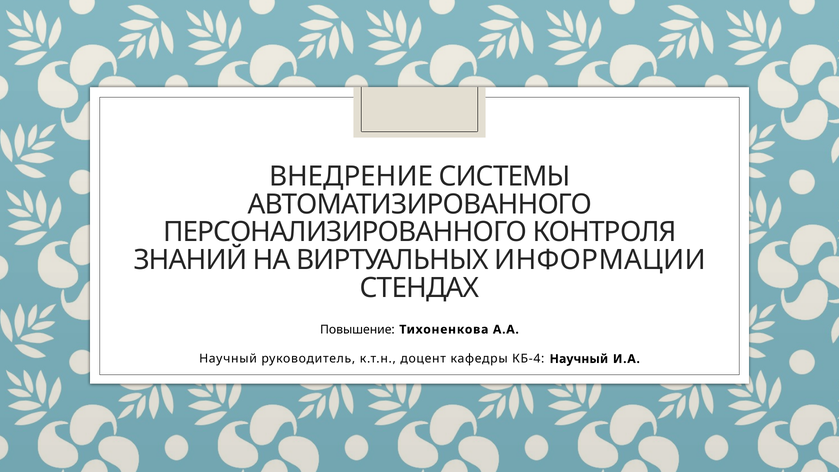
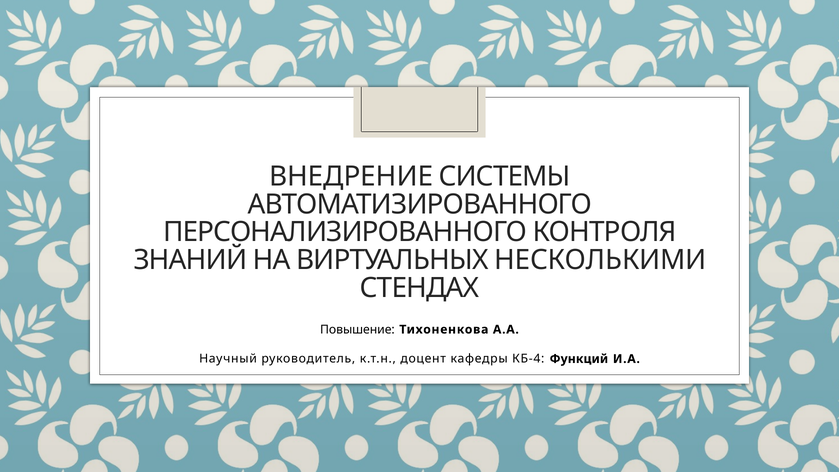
ИНФОРМАЦИИ: ИНФОРМАЦИИ -> НЕСКОЛЬКИМИ (600, 260)
КБ-4 Научный: Научный -> Функций (579, 359)
